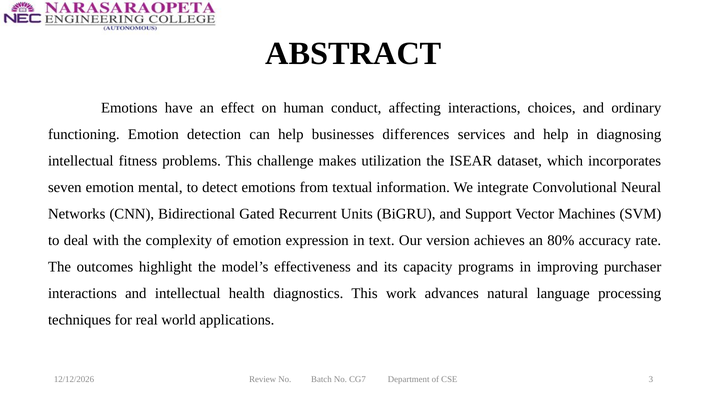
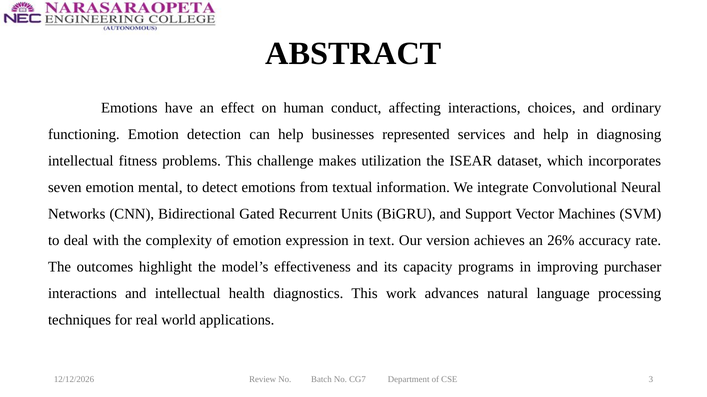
differences: differences -> represented (416, 135)
80%: 80% -> 26% (561, 241)
